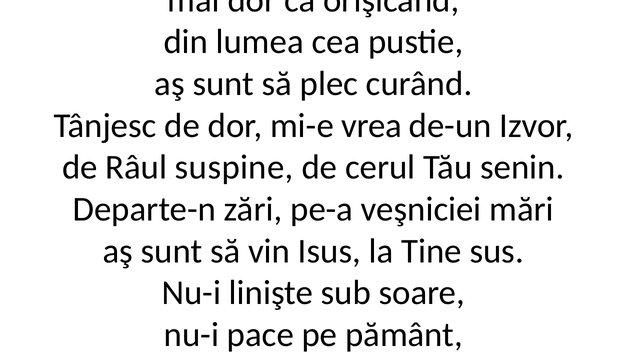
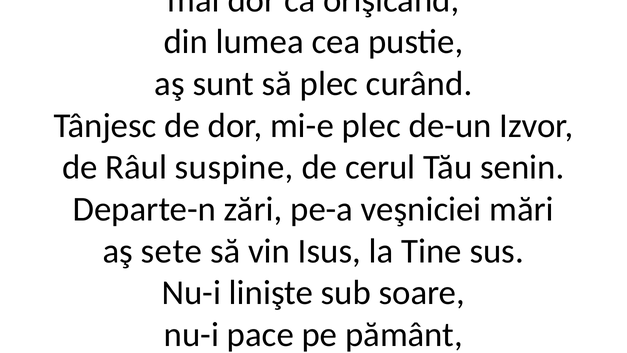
mi-e vrea: vrea -> plec (371, 126)
sunt: sunt -> sete (171, 251)
